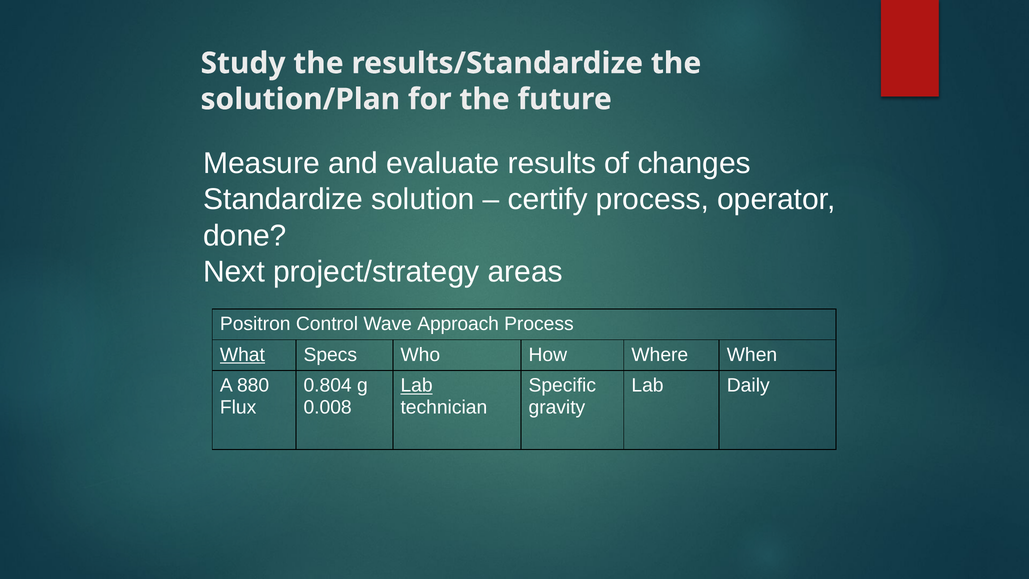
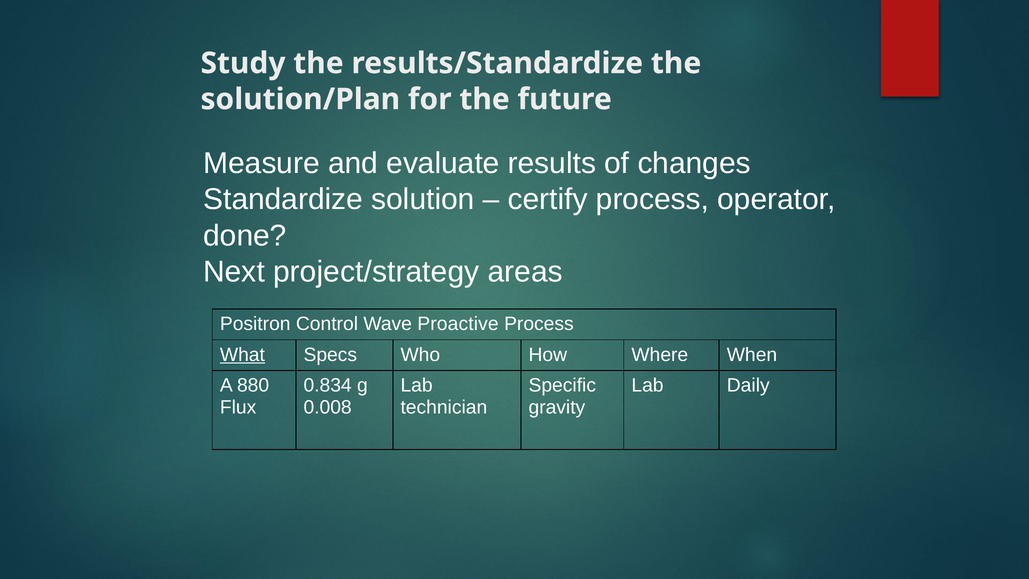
Approach: Approach -> Proactive (458, 324)
0.804: 0.804 -> 0.834 (328, 385)
Lab underline: present -> none (417, 385)
